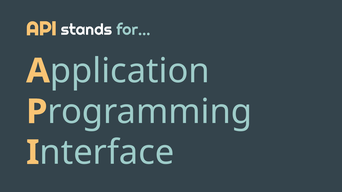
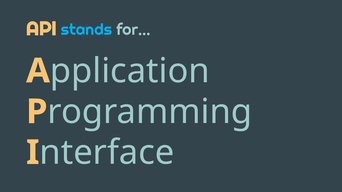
stands colour: white -> light blue (86, 30)
